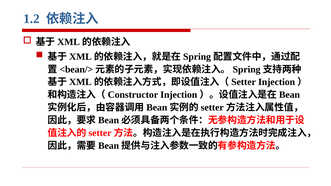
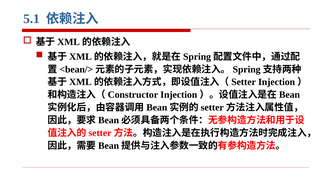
1.2: 1.2 -> 5.1 (31, 19)
